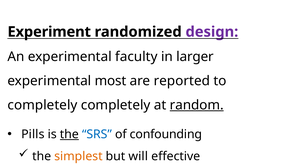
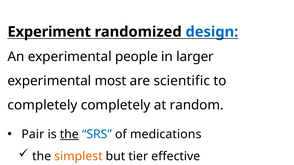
design colour: purple -> blue (212, 32)
faculty: faculty -> people (136, 57)
reported: reported -> scientific (182, 81)
random underline: present -> none (197, 105)
Pills: Pills -> Pair (33, 135)
confounding: confounding -> medications (166, 135)
will: will -> tier (138, 157)
